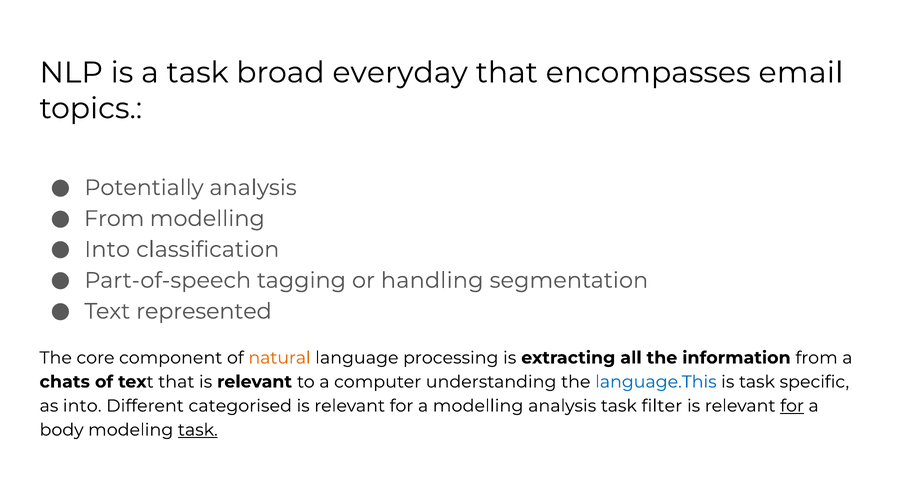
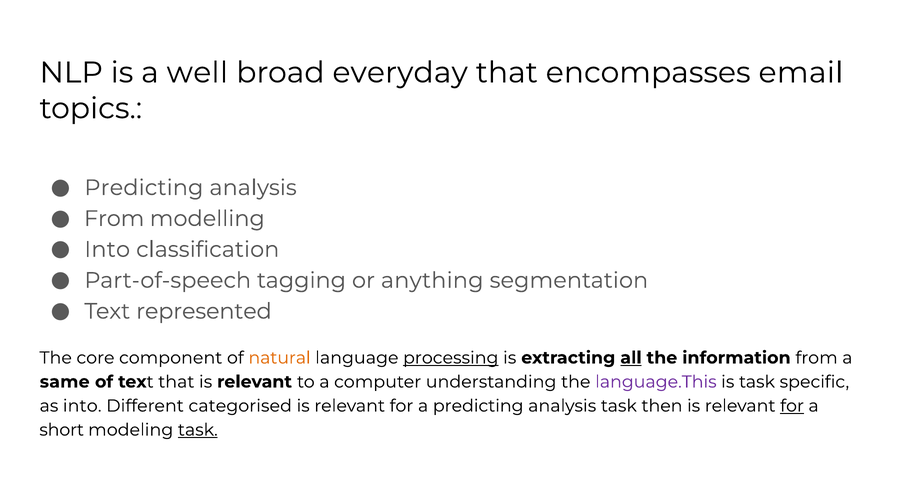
a task: task -> well (197, 73)
Potentially: Potentially -> Predicting (144, 188)
handling: handling -> anything (432, 281)
processing underline: none -> present (451, 358)
all underline: none -> present (631, 358)
chats: chats -> same (65, 382)
language.This colour: blue -> purple (656, 382)
a modelling: modelling -> predicting (478, 406)
filter: filter -> then (662, 406)
body: body -> short (62, 430)
